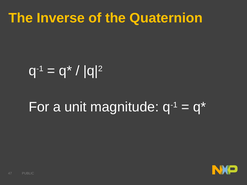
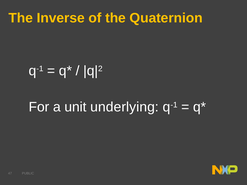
magnitude: magnitude -> underlying (125, 107)
